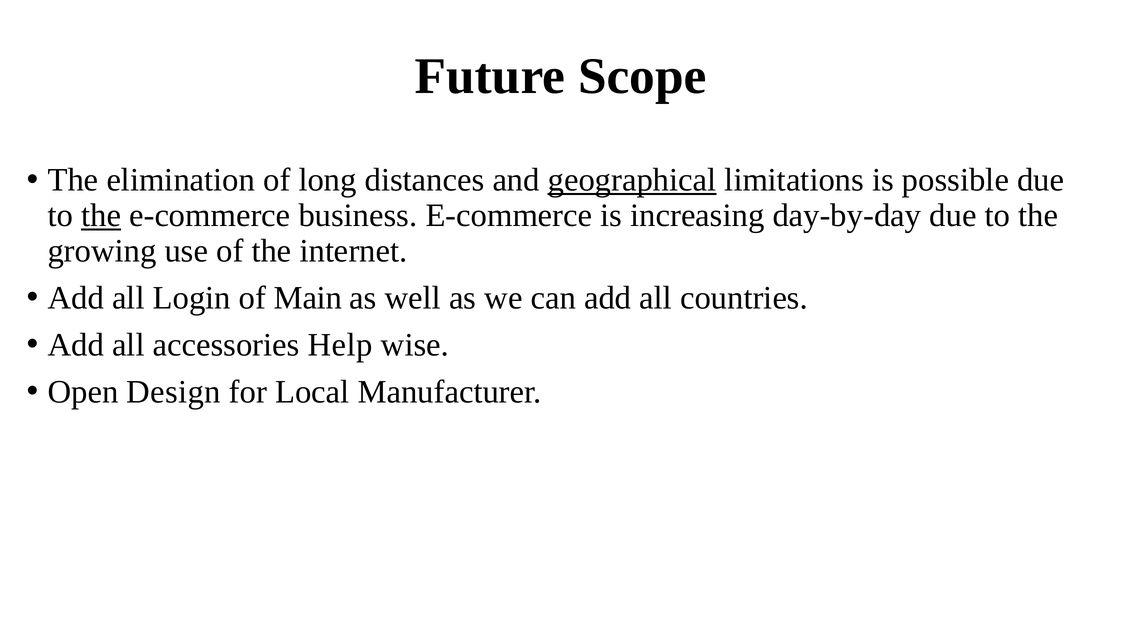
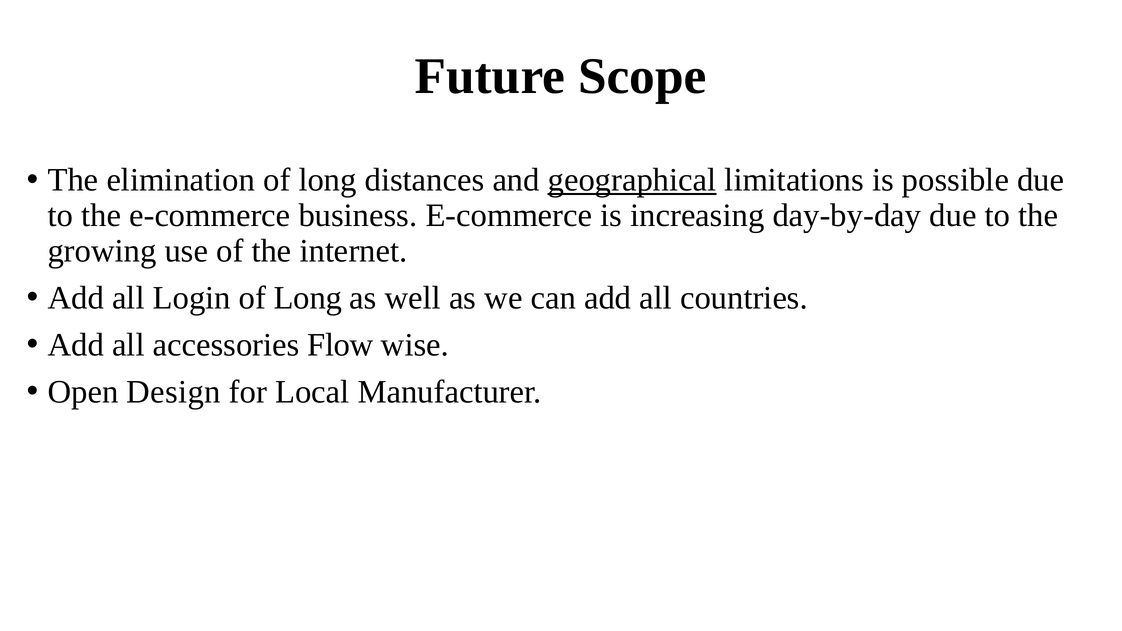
the underline: present -> none (101, 216)
Main: Main -> Long (308, 298)
Help: Help -> Flow (340, 345)
